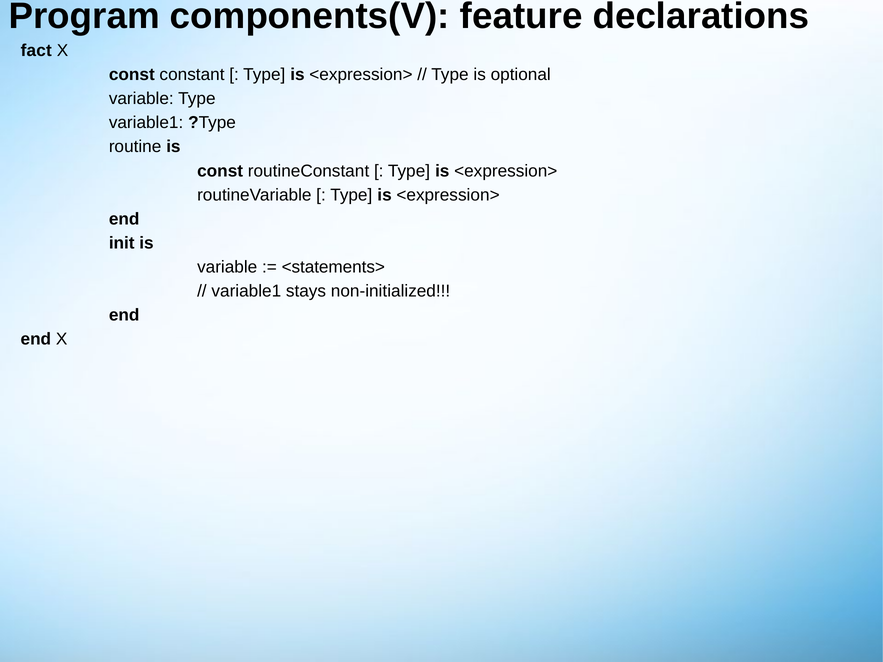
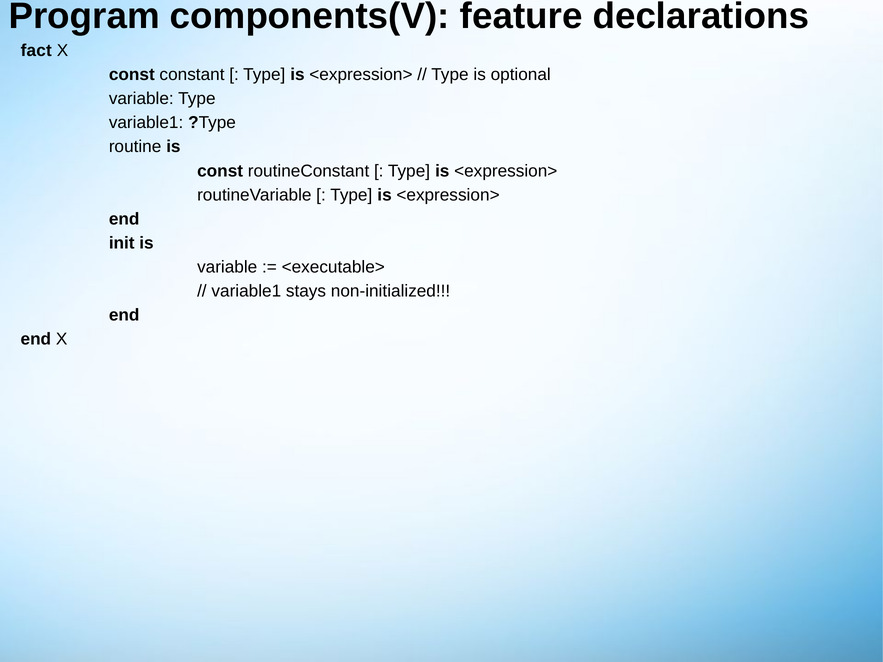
<statements>: <statements> -> <executable> (333, 267)
